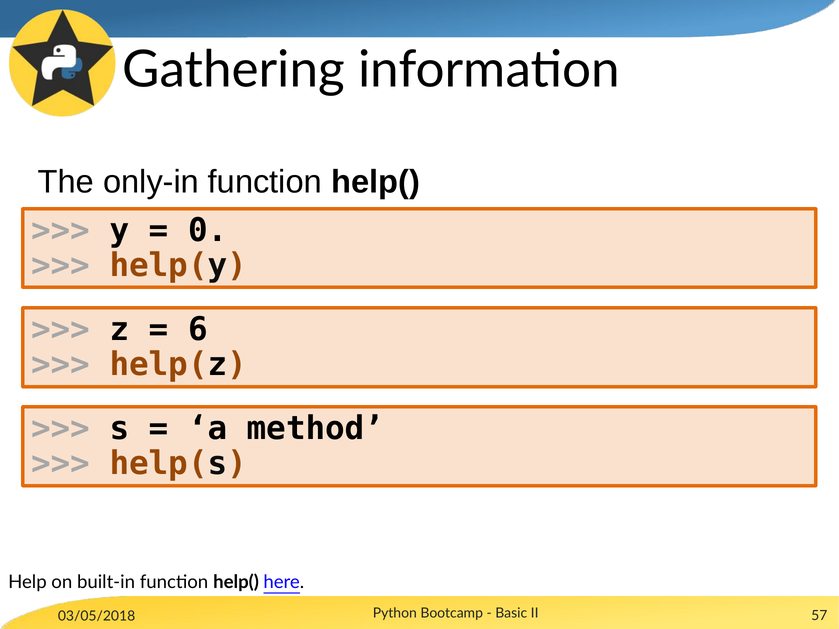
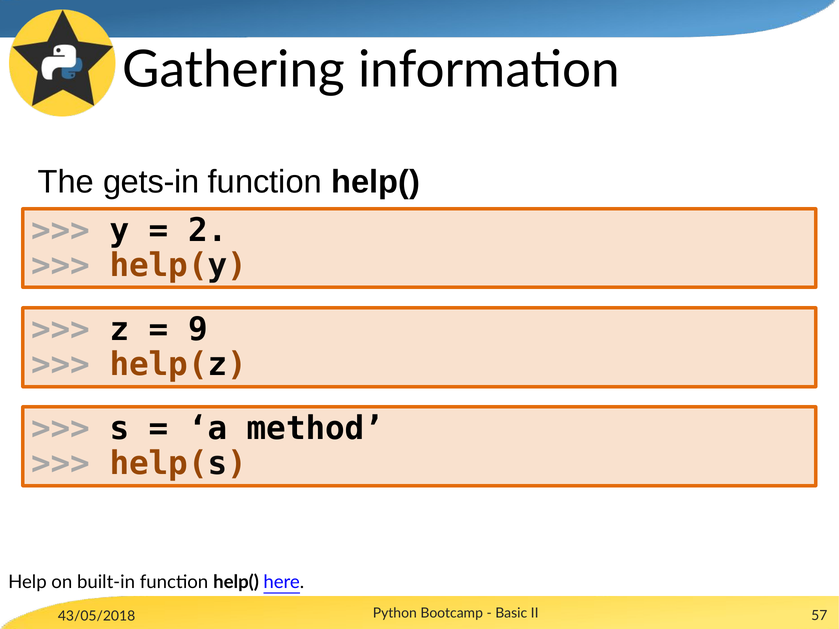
only-in: only-in -> gets-in (151, 182)
0: 0 -> 2 (208, 230)
6: 6 -> 9 (198, 330)
03/05/2018: 03/05/2018 -> 43/05/2018 (97, 616)
